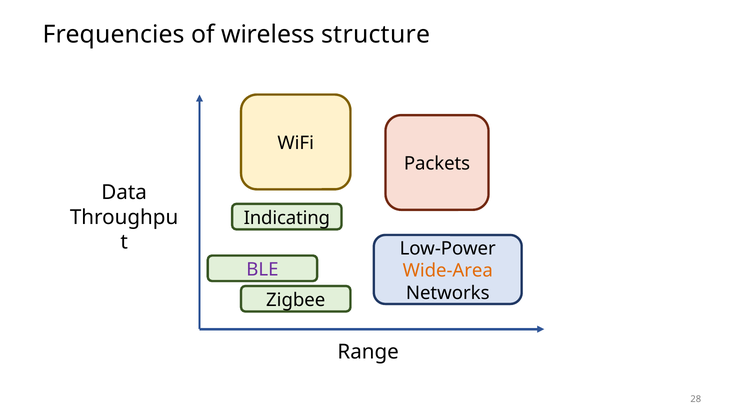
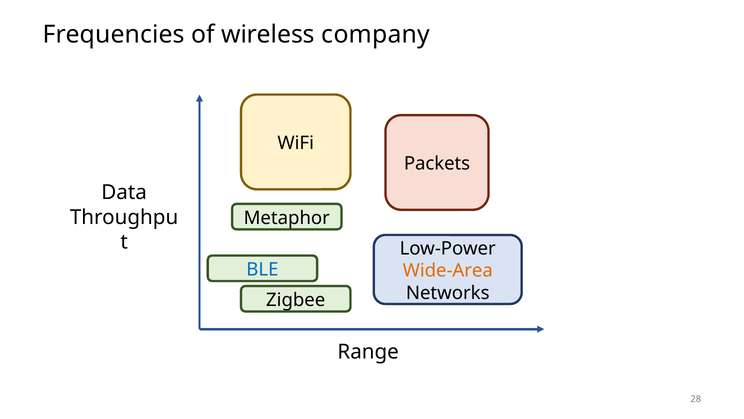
structure: structure -> company (376, 35)
Indicating: Indicating -> Metaphor (287, 218)
BLE colour: purple -> blue (262, 269)
